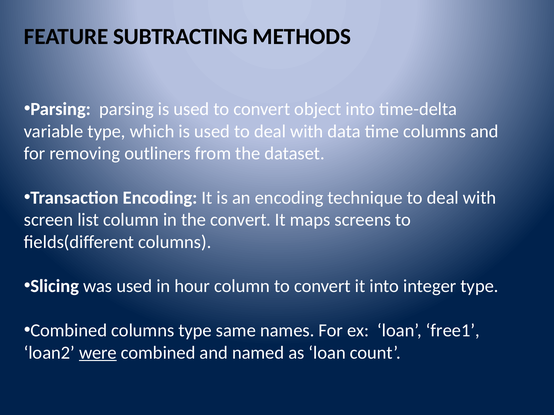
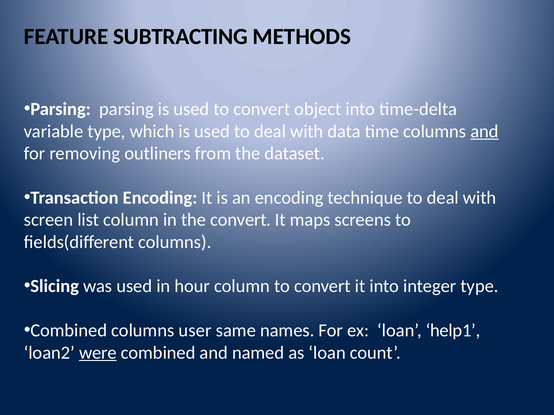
and underline: none -> present (485, 131)
columns type: type -> user (195, 331)
free1: free1 -> help1 (453, 331)
